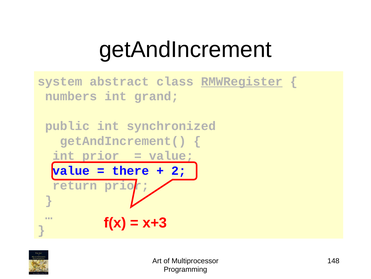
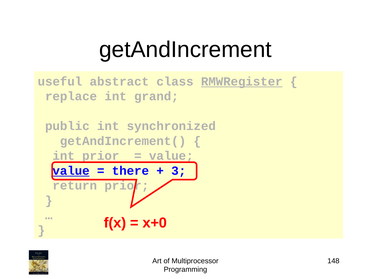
system: system -> useful (60, 81)
numbers: numbers -> replace (71, 96)
value underline: none -> present (71, 170)
2: 2 -> 3 (179, 170)
x+3: x+3 -> x+0 (155, 222)
